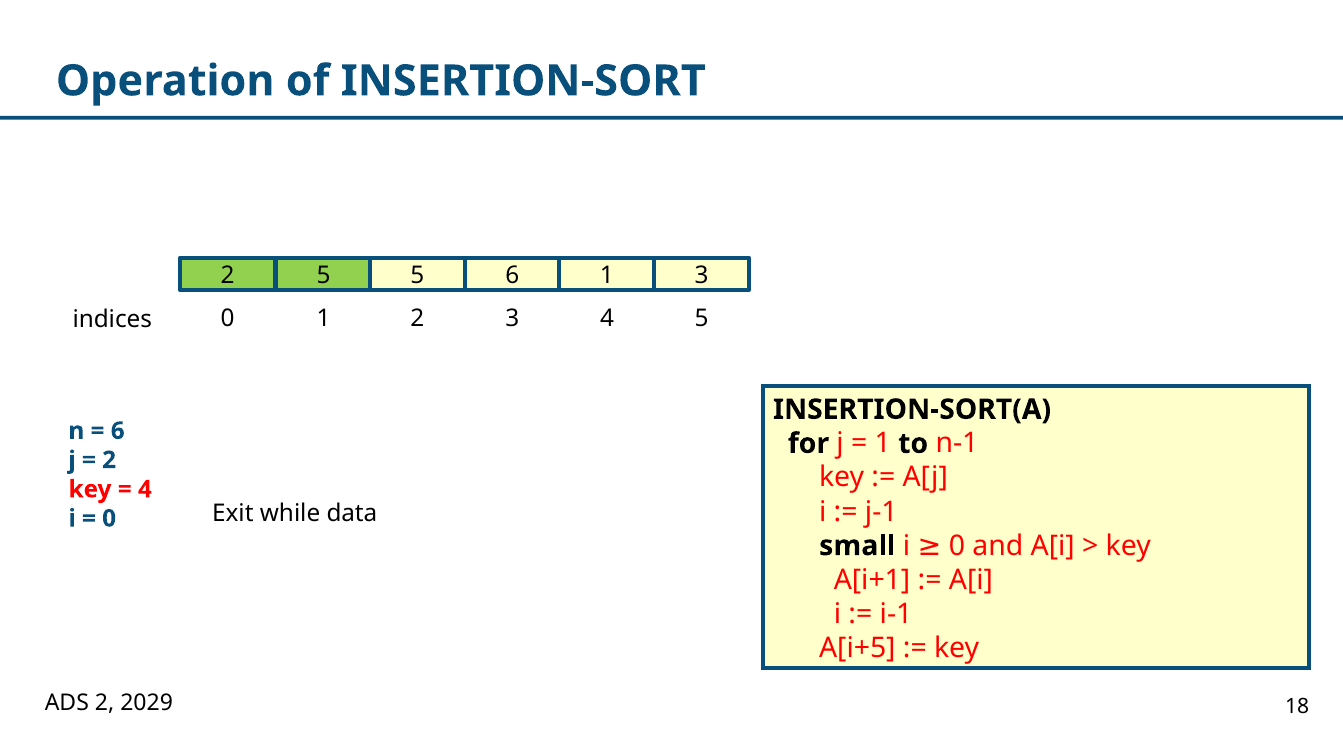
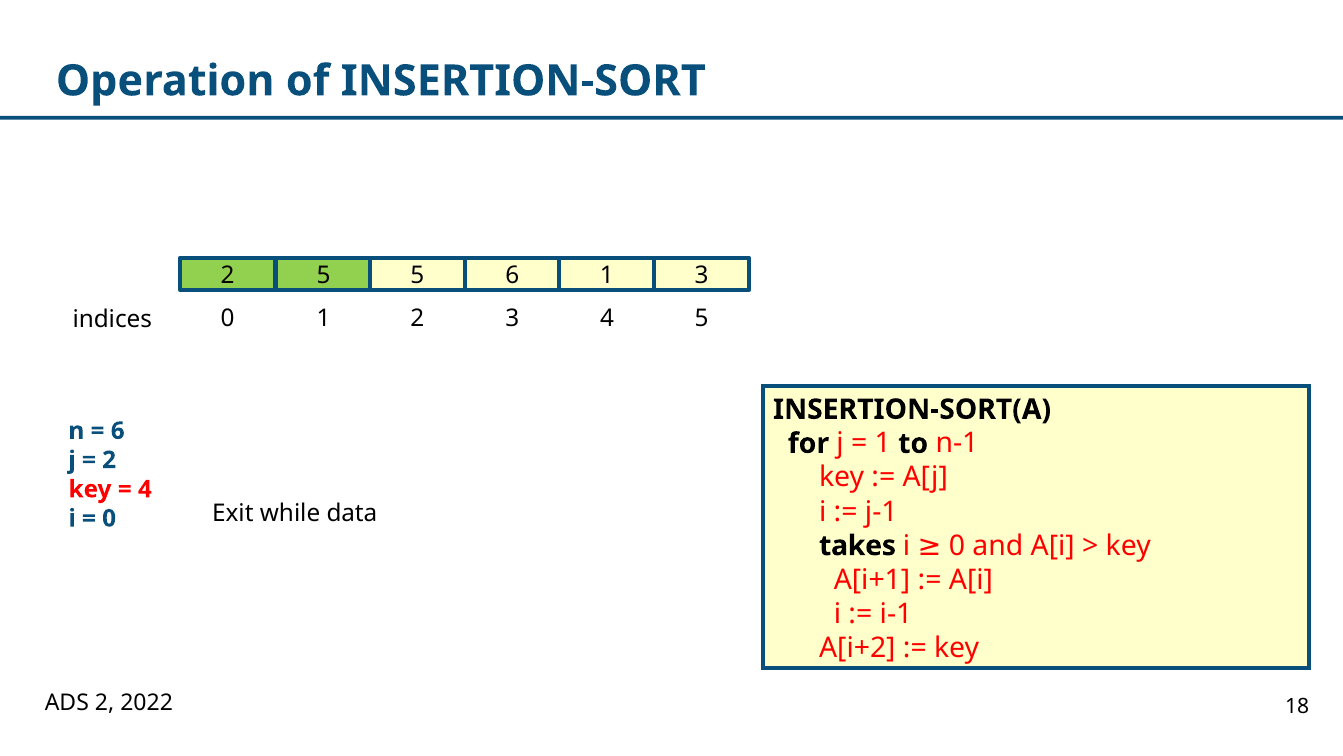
small: small -> takes (858, 545)
A[i+5: A[i+5 -> A[i+2 (857, 648)
2029: 2029 -> 2022 (147, 702)
